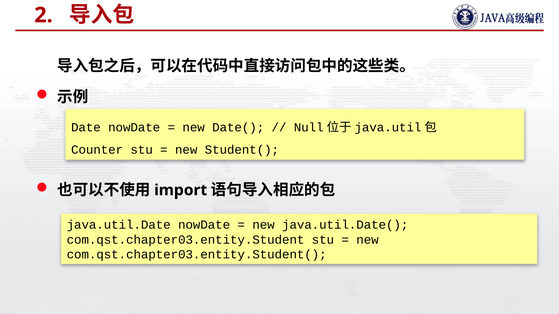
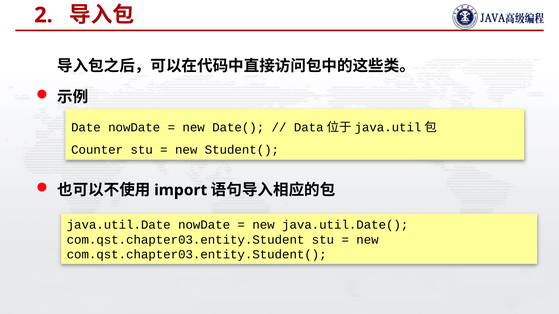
Null: Null -> Data (309, 128)
